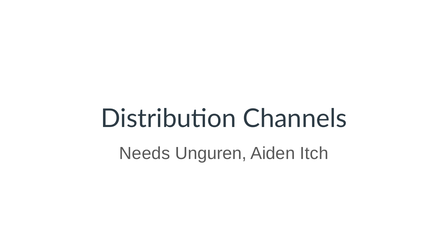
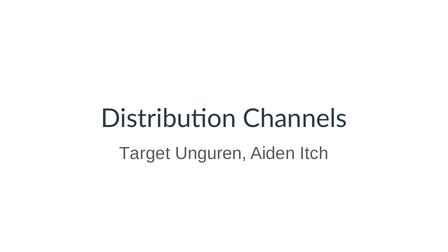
Needs: Needs -> Target (145, 153)
